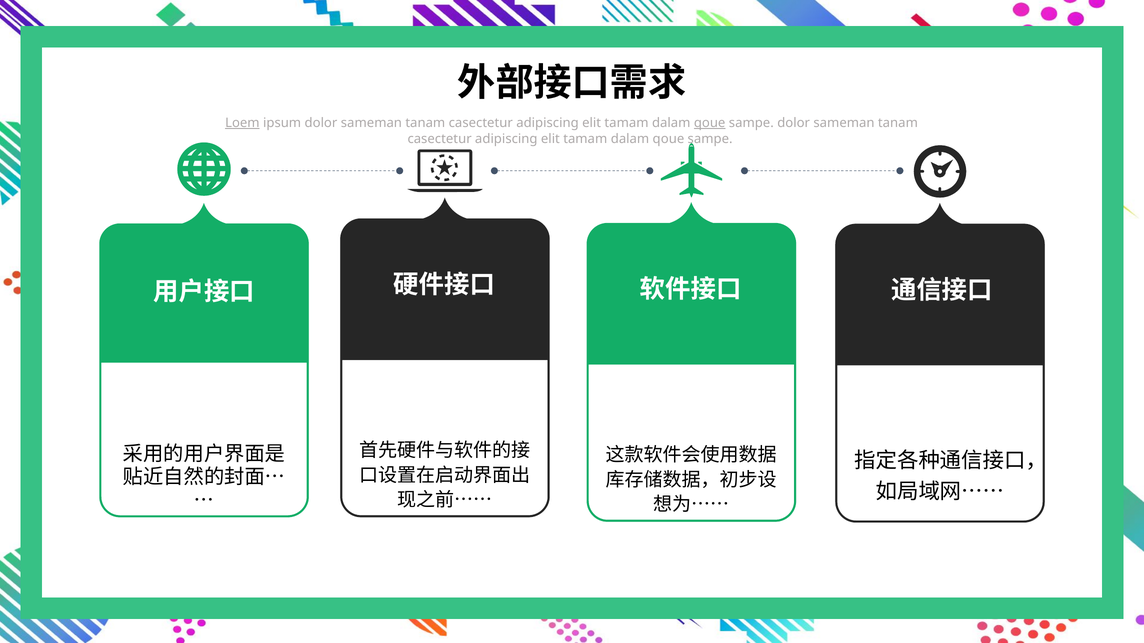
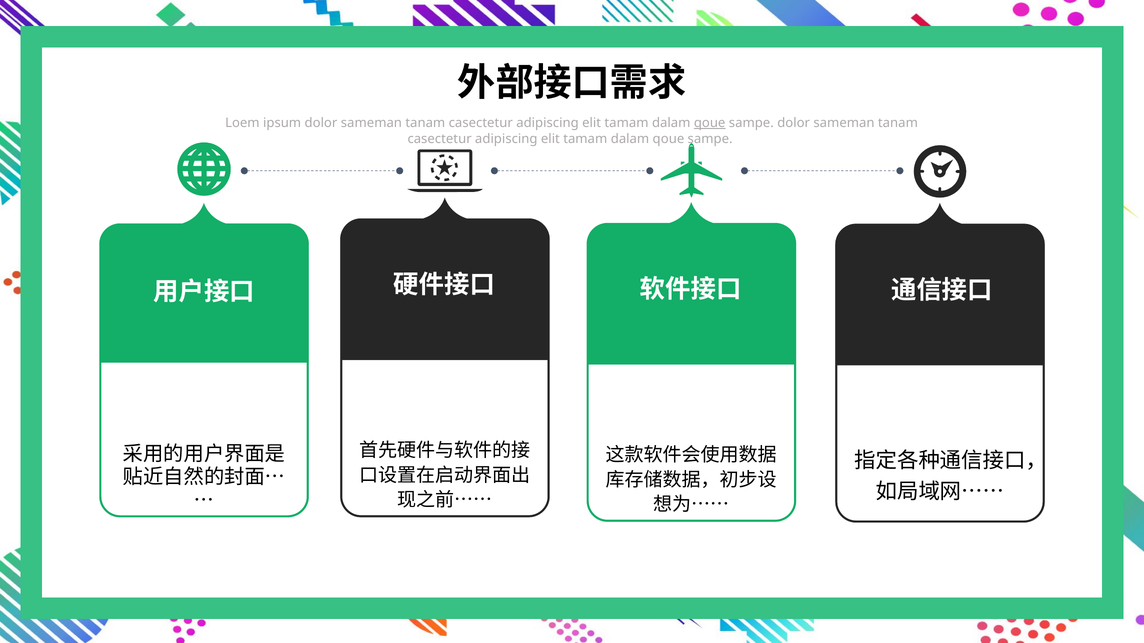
Loem underline: present -> none (242, 123)
